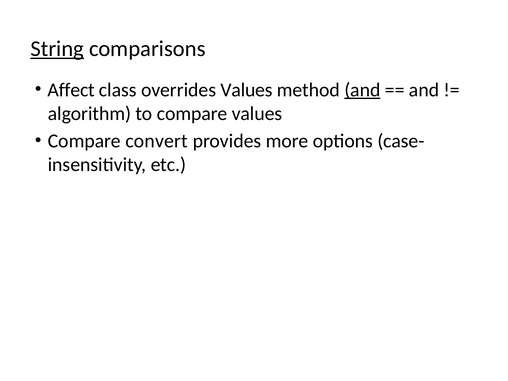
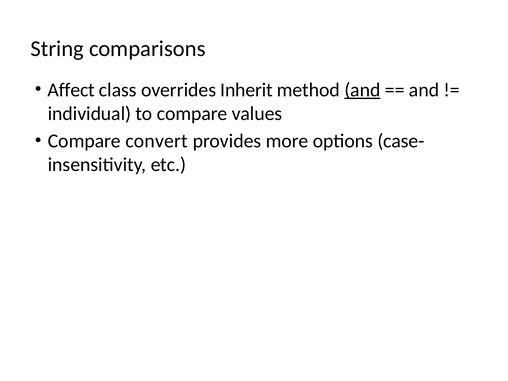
String underline: present -> none (57, 49)
overrides Values: Values -> Inherit (246, 90)
algorithm: algorithm -> individual (89, 113)
